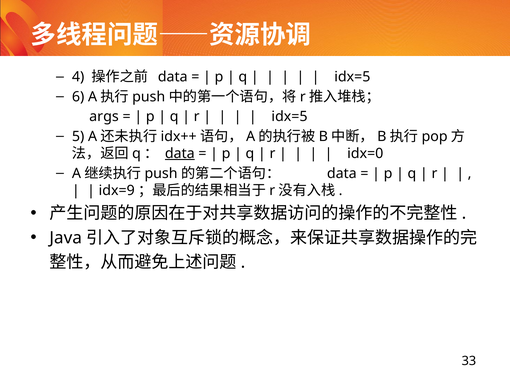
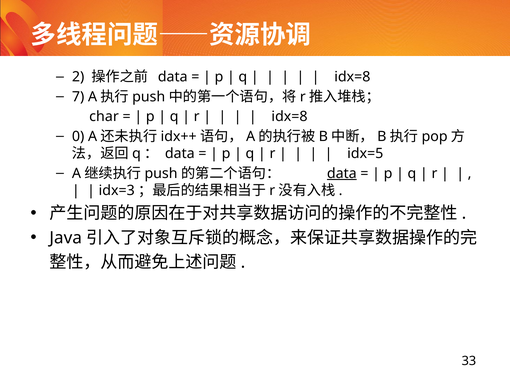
4: 4 -> 2 (78, 77)
idx=5: idx=5 -> idx=8 (352, 77)
6: 6 -> 7 (78, 97)
args: args -> char (104, 116)
idx=5: idx=5 -> idx=8 (289, 116)
5: 5 -> 0 (78, 136)
data underline: present -> none (180, 153)
idx=0: idx=0 -> idx=5 (365, 153)
data underline: none -> present (342, 173)
idx=9: idx=9 -> idx=3 (117, 190)
